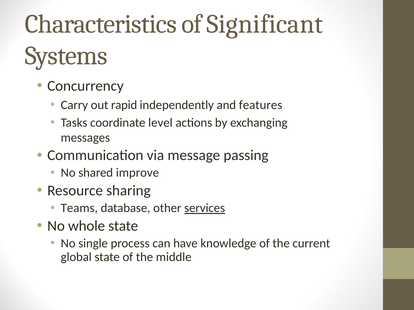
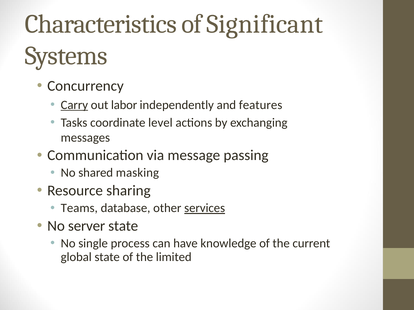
Carry underline: none -> present (74, 105)
rapid: rapid -> labor (124, 105)
improve: improve -> masking (137, 173)
whole: whole -> server (87, 226)
middle: middle -> limited (174, 257)
